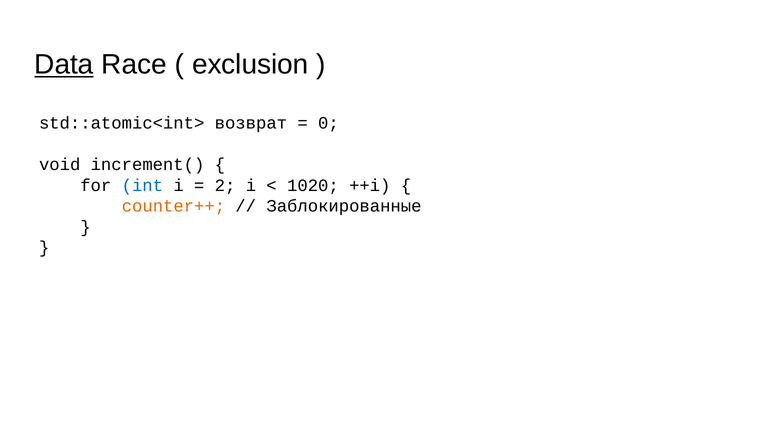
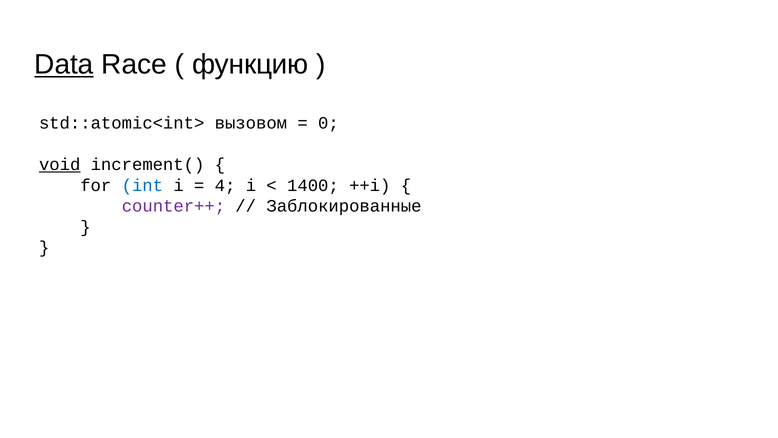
exclusion: exclusion -> функцию (250, 64)
возврат: возврат -> вызовом (251, 123)
void underline: none -> present (60, 164)
2: 2 -> 4 (225, 185)
1020: 1020 -> 1400 (313, 185)
counter++ colour: orange -> purple (173, 206)
